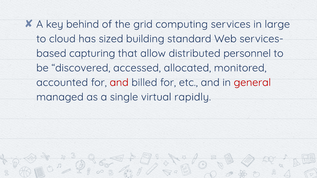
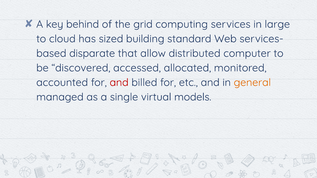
capturing: capturing -> disparate (92, 53)
personnel: personnel -> computer (247, 53)
general colour: red -> orange (252, 83)
rapidly: rapidly -> models (193, 97)
